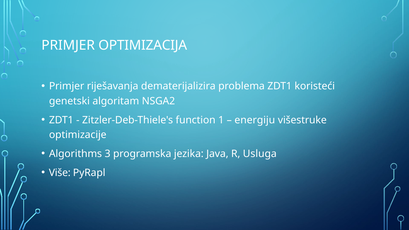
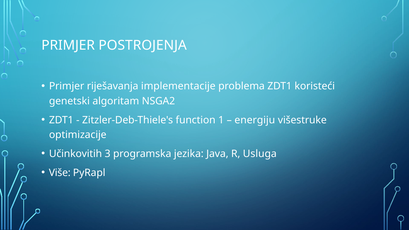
OPTIMIZACIJA: OPTIMIZACIJA -> POSTROJENJA (143, 45)
dematerijalizira: dematerijalizira -> implementacije (178, 86)
Algorithms: Algorithms -> Učinkovitih (76, 154)
